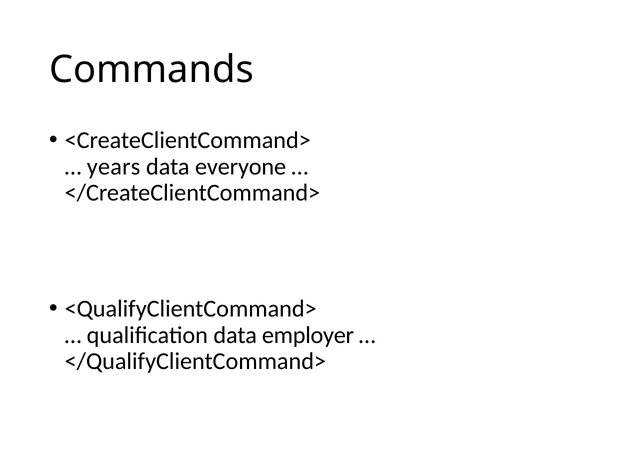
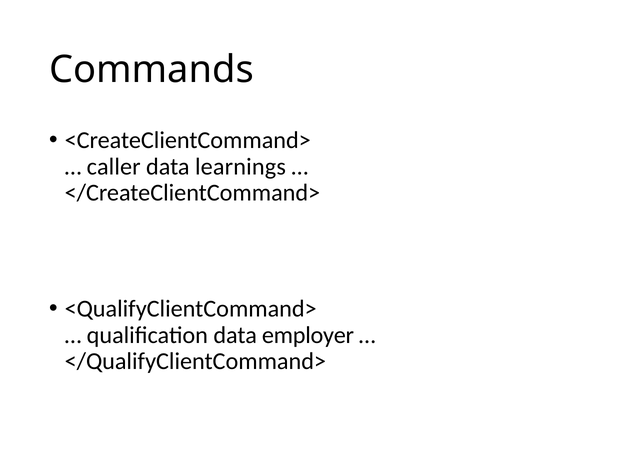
years: years -> caller (114, 167)
everyone: everyone -> learnings (240, 167)
